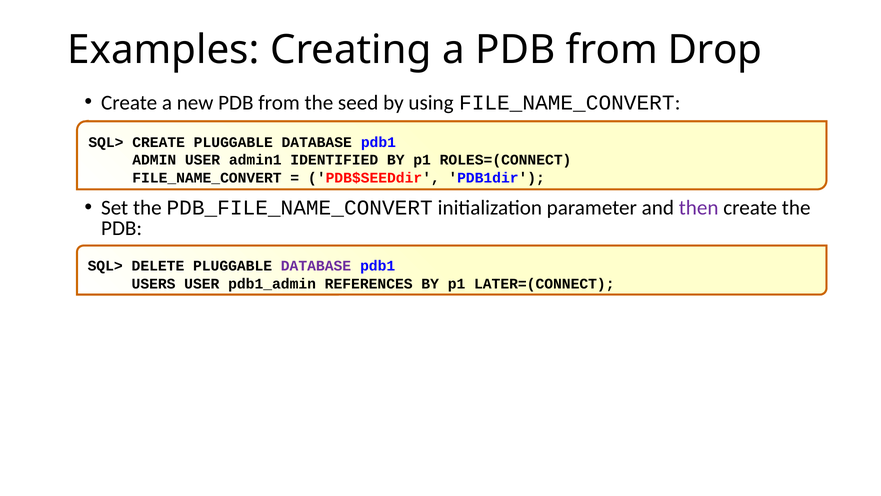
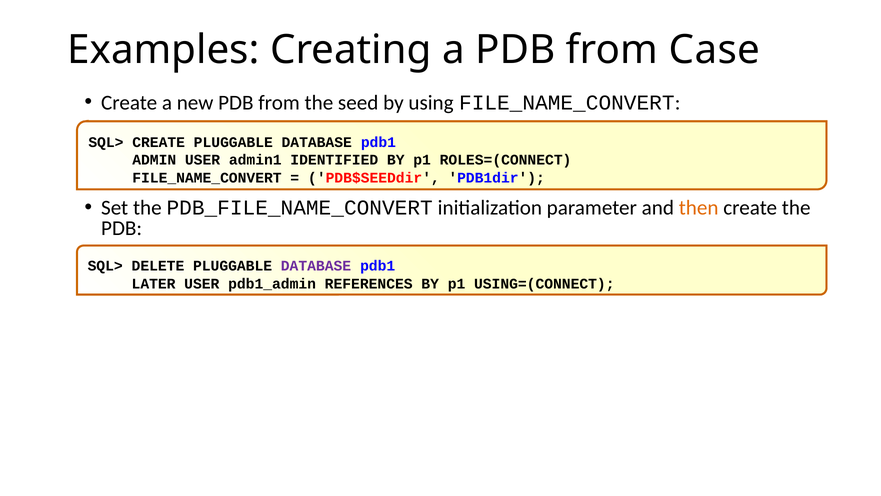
Drop: Drop -> Case (715, 50)
then colour: purple -> orange (699, 208)
USERS: USERS -> LATER (154, 284)
LATER=(CONNECT: LATER=(CONNECT -> USING=(CONNECT (544, 284)
